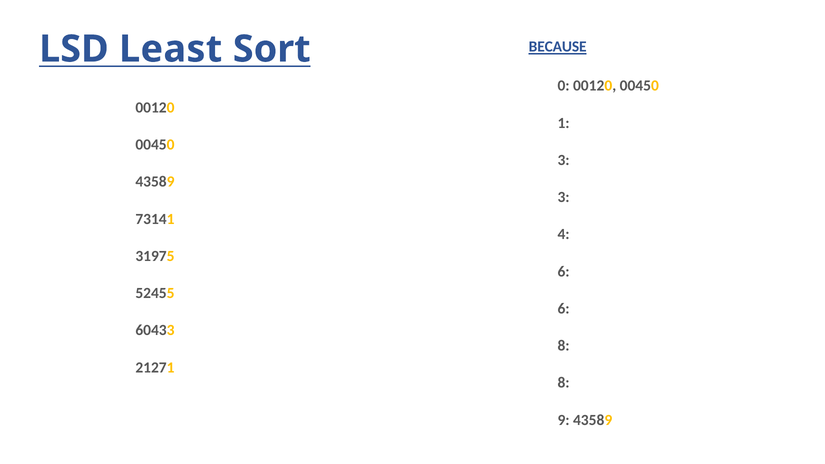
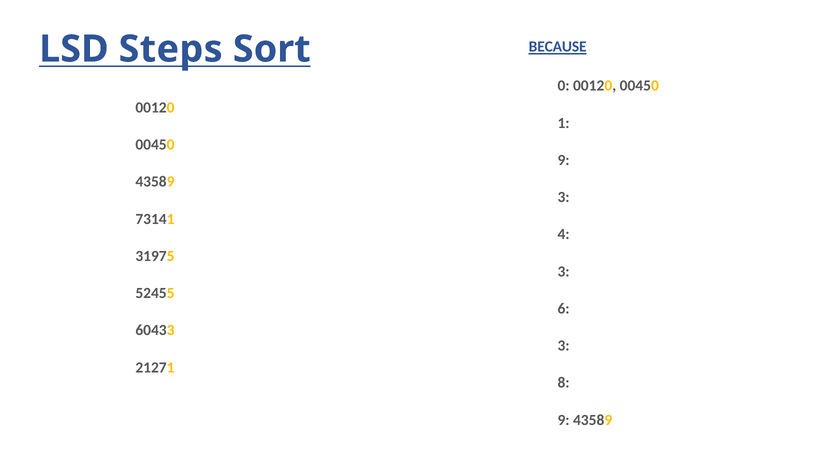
Least: Least -> Steps (171, 49)
3: 3 -> 9 (564, 160)
6: 6 -> 3 (564, 271)
8: 8 -> 3 (564, 346)
